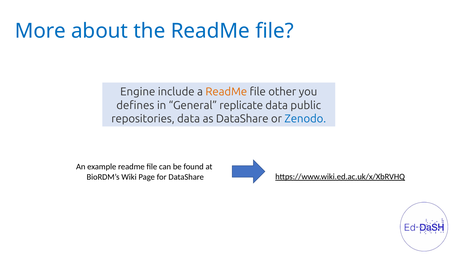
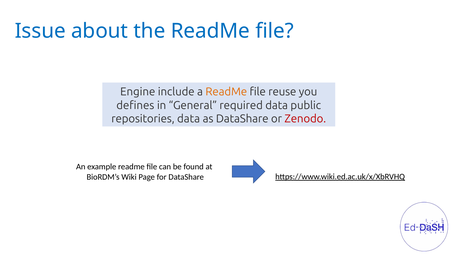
More: More -> Issue (40, 31)
other: other -> reuse (282, 92)
replicate: replicate -> required (241, 105)
Zenodo colour: blue -> red (305, 119)
